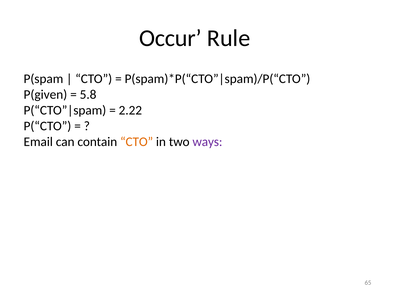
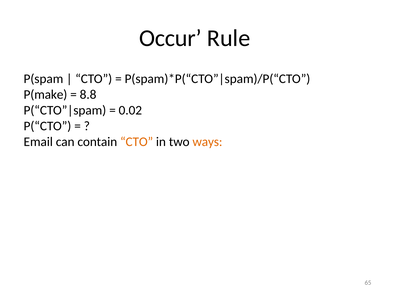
P(given: P(given -> P(make (45, 95)
5.8: 5.8 -> 8.8 (88, 95)
2.22: 2.22 -> 0.02 (130, 110)
ways colour: purple -> orange (207, 142)
